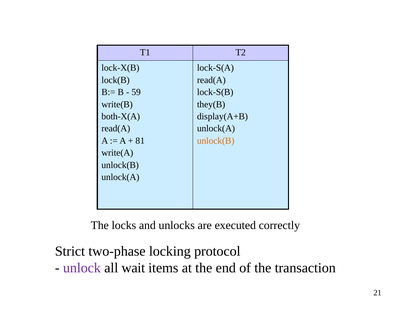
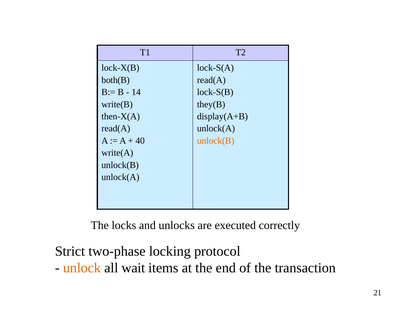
lock(B: lock(B -> both(B (116, 80)
59: 59 -> 14 (136, 92)
both-X(A: both-X(A -> then-X(A (121, 116)
81: 81 -> 40 (140, 141)
unlock colour: purple -> orange (82, 268)
